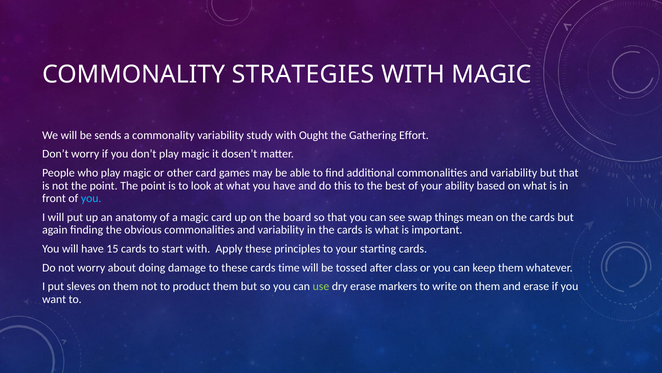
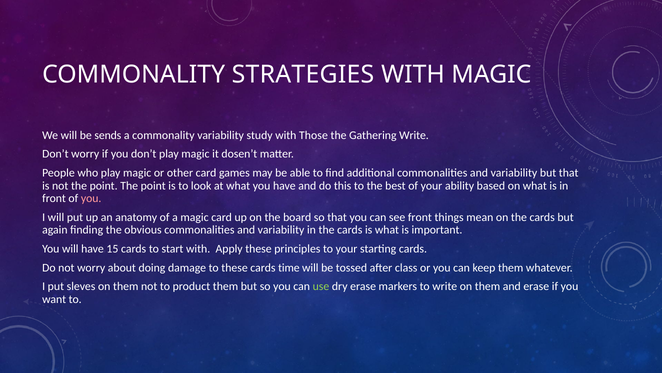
Ought: Ought -> Those (313, 135)
Gathering Effort: Effort -> Write (414, 135)
you colour: light blue -> pink (91, 198)
see swap: swap -> front (420, 217)
